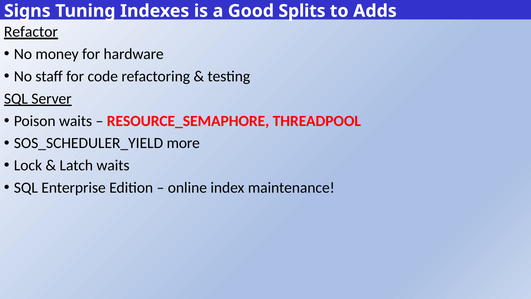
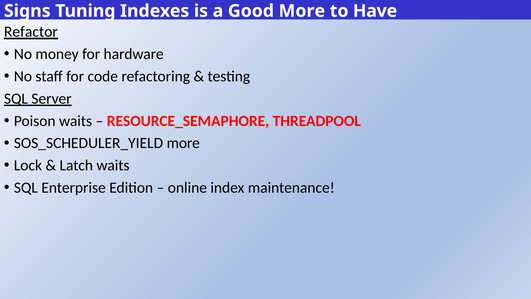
Good Splits: Splits -> More (302, 11)
Adds: Adds -> Have (375, 11)
